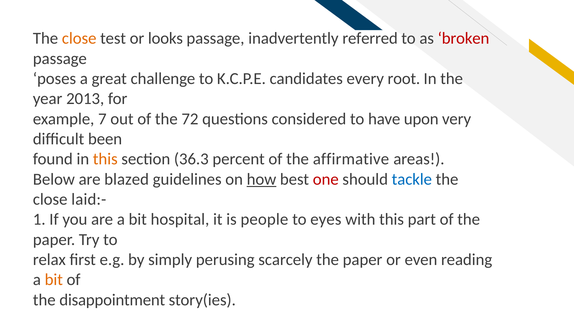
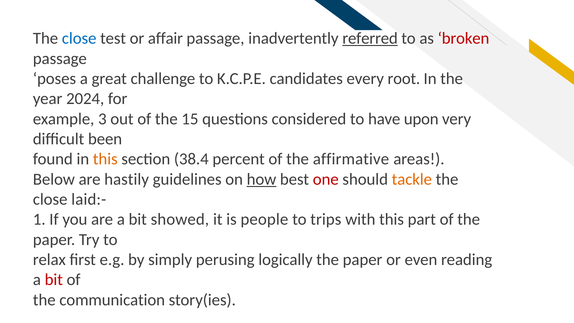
close colour: orange -> blue (79, 38)
looks: looks -> affair (165, 38)
referred underline: none -> present (370, 38)
2013: 2013 -> 2024 (85, 99)
7: 7 -> 3 (102, 119)
72: 72 -> 15 (190, 119)
36.3: 36.3 -> 38.4 (191, 159)
blazed: blazed -> hastily (127, 179)
tackle colour: blue -> orange (412, 179)
hospital: hospital -> showed (180, 219)
eyes: eyes -> trips (326, 219)
scarcely: scarcely -> logically (285, 260)
bit colour: orange -> red (54, 280)
disappointment: disappointment -> communication (112, 300)
